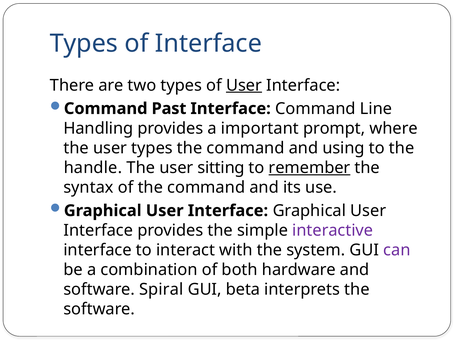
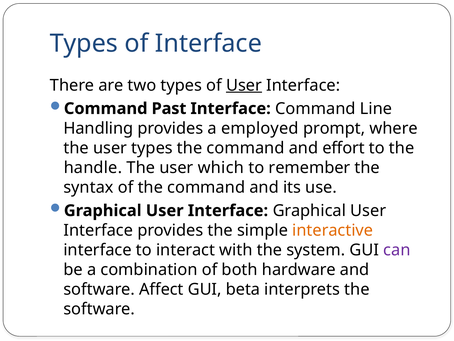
important: important -> employed (260, 128)
using: using -> effort (344, 148)
sitting: sitting -> which (221, 167)
remember underline: present -> none (310, 167)
interactive colour: purple -> orange (333, 230)
Spiral: Spiral -> Affect (161, 289)
